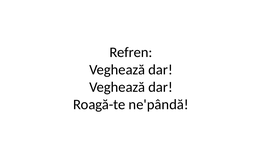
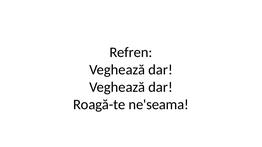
ne'pândă: ne'pândă -> ne'seama (159, 105)
